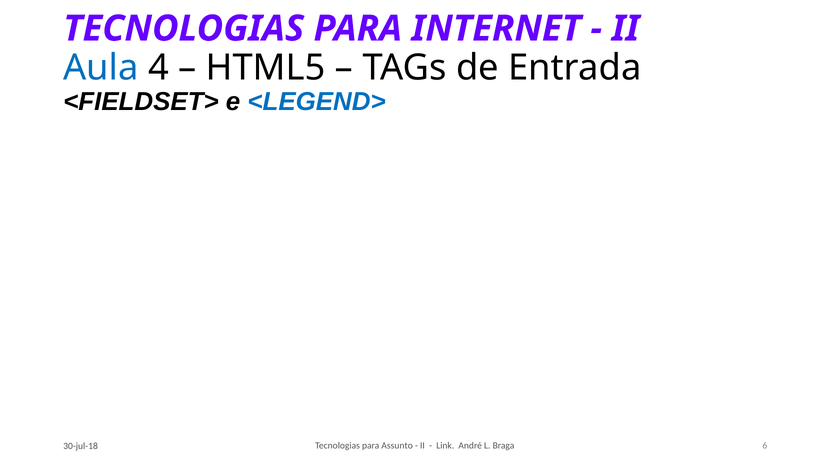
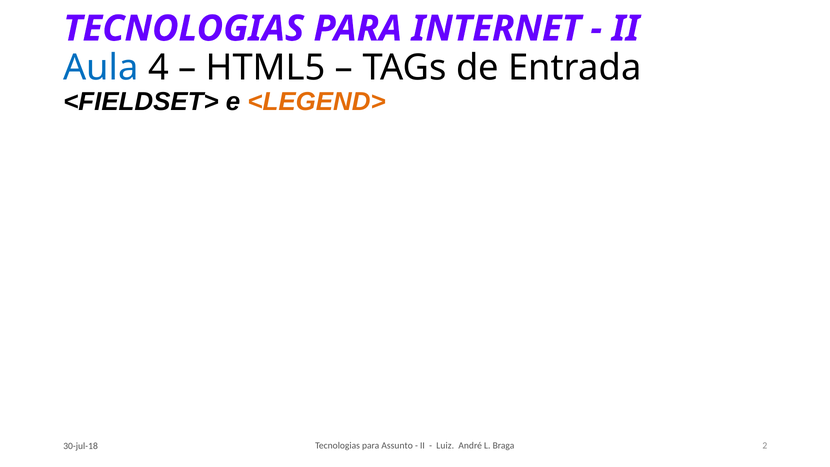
<LEGEND> colour: blue -> orange (317, 101)
Link: Link -> Luiz (445, 446)
6: 6 -> 2 (765, 446)
